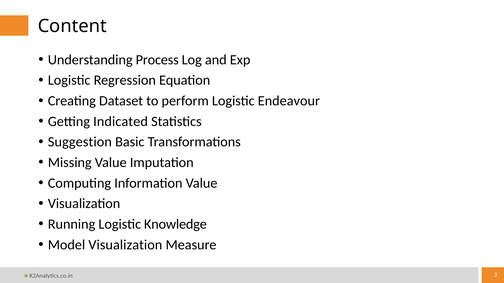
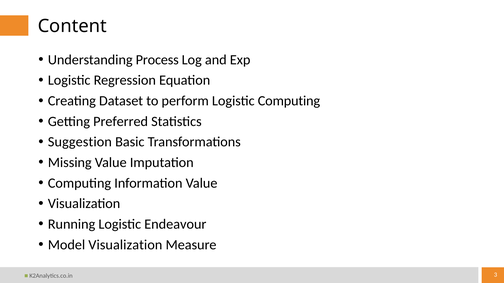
Logistic Endeavour: Endeavour -> Computing (289, 101)
Indicated: Indicated -> Preferred (121, 122)
Knowledge: Knowledge -> Endeavour (175, 225)
